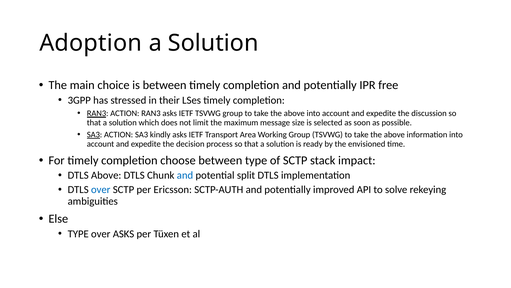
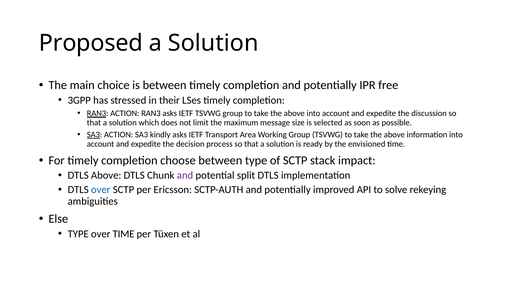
Adoption: Adoption -> Proposed (91, 43)
and colour: blue -> purple (185, 175)
over ASKS: ASKS -> TIME (124, 233)
